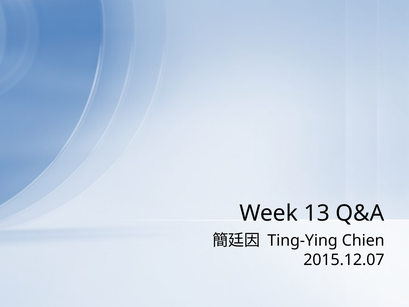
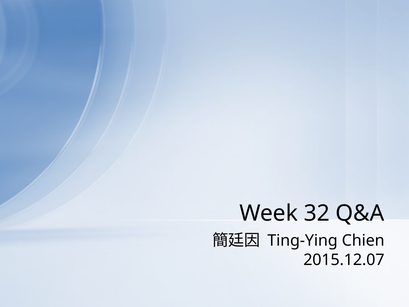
13: 13 -> 32 (317, 213)
